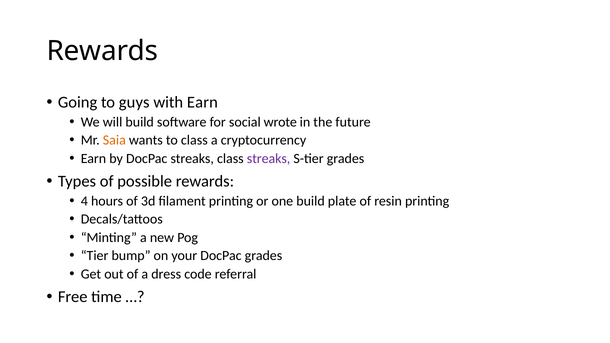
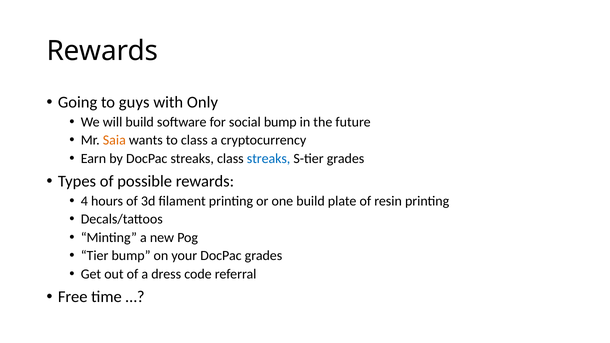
with Earn: Earn -> Only (202, 102)
social wrote: wrote -> bump (280, 122)
streaks colour: purple -> blue (269, 159)
